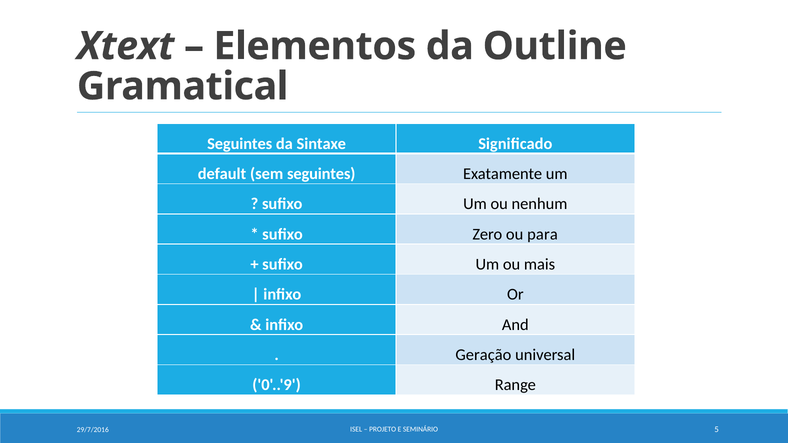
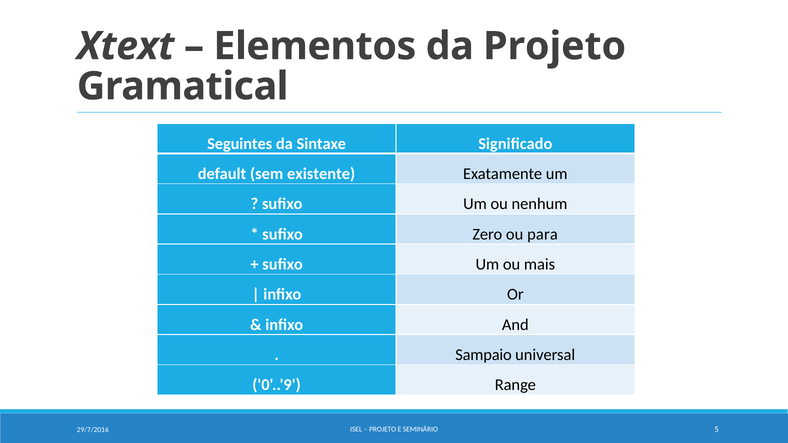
da Outline: Outline -> Projeto (555, 46)
sem seguintes: seguintes -> existente (321, 174)
Geração: Geração -> Sampaio (484, 355)
